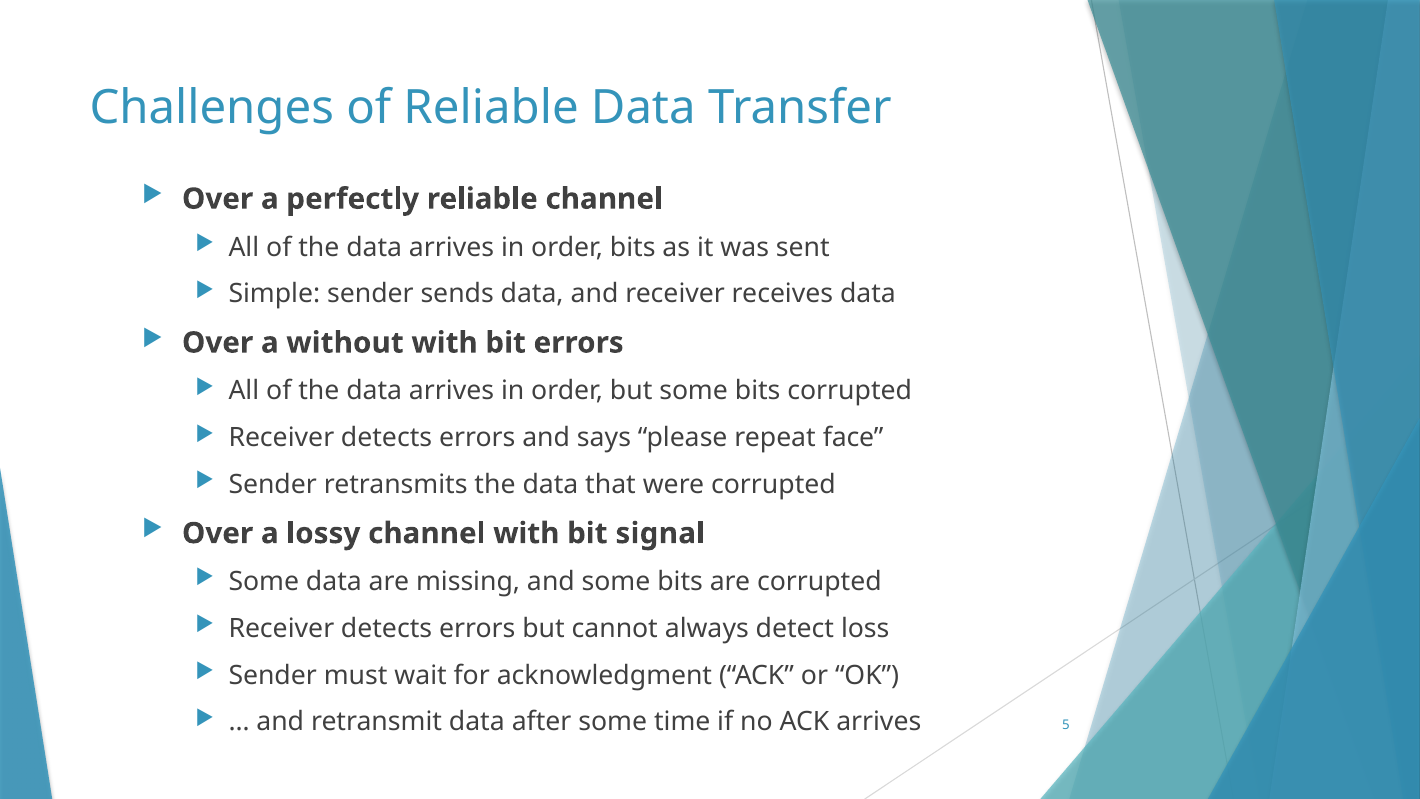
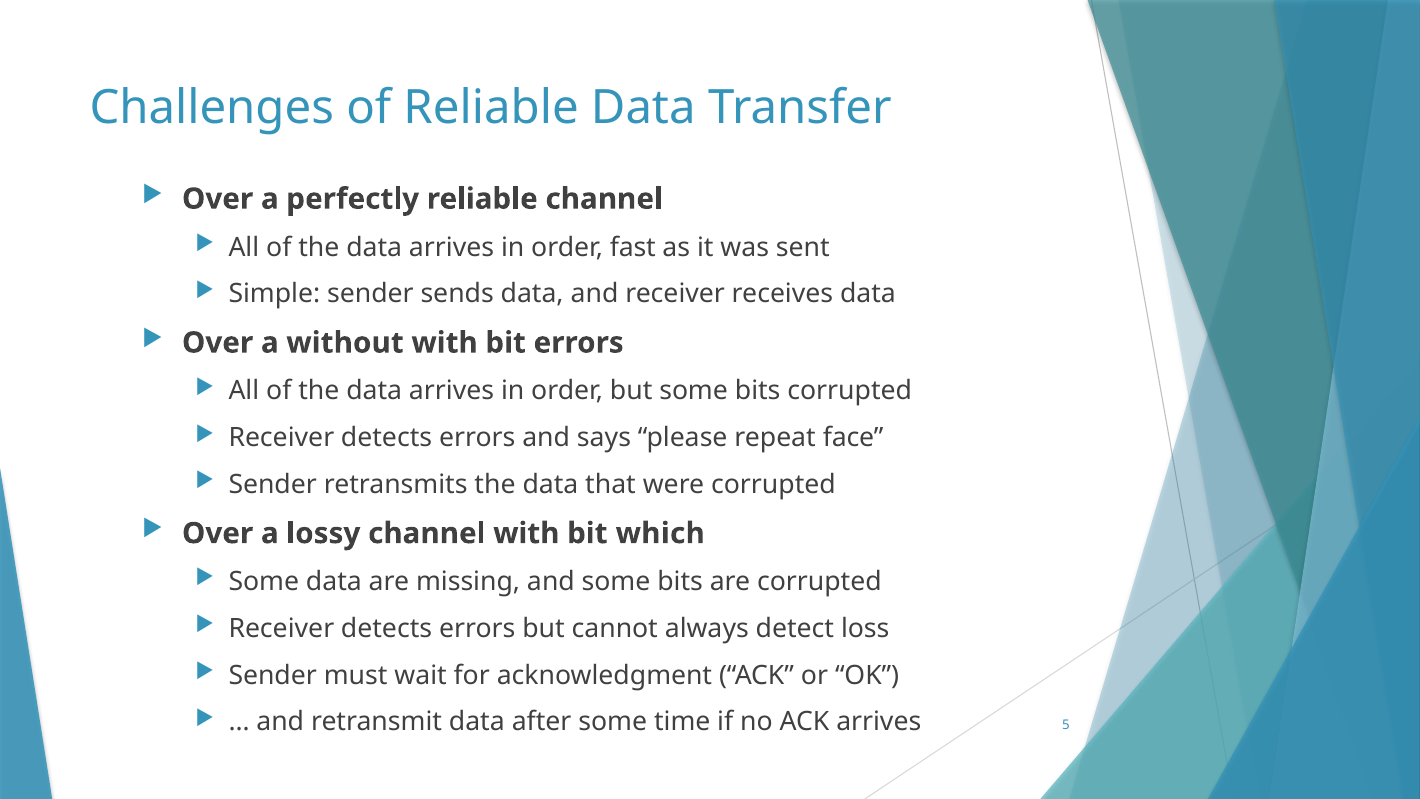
order bits: bits -> fast (633, 247)
signal: signal -> which (660, 533)
